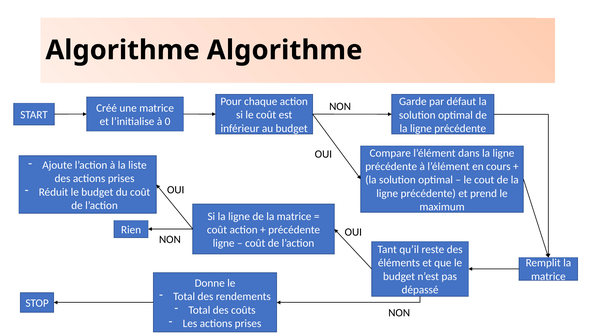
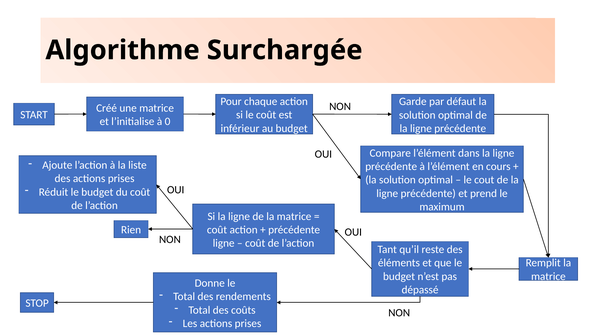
Algorithme Algorithme: Algorithme -> Surchargée (285, 50)
